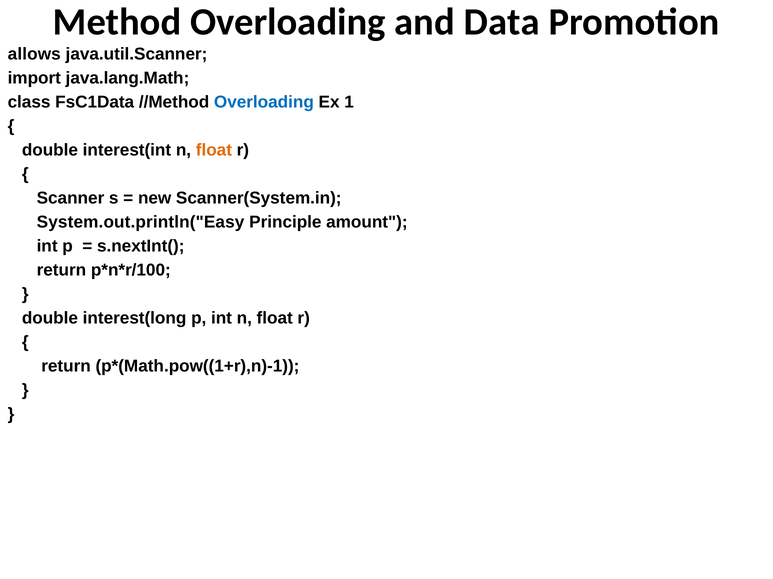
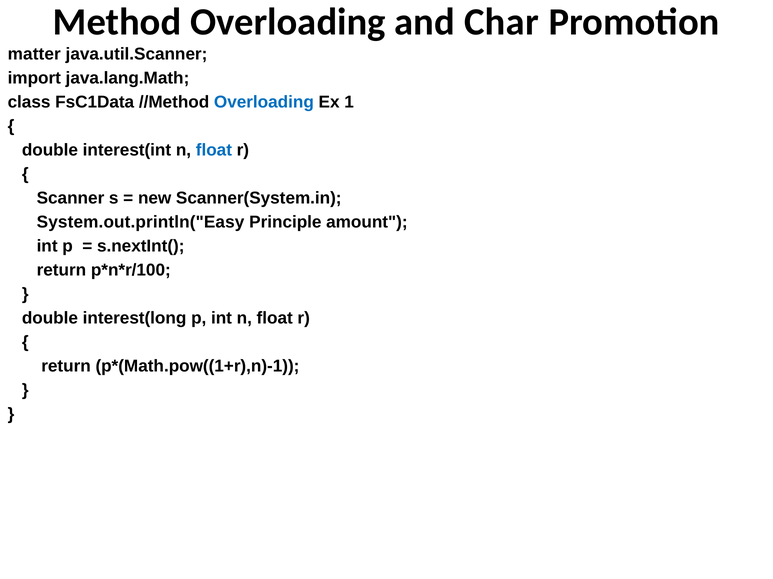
Data: Data -> Char (502, 22)
allows: allows -> matter (34, 54)
float colour: orange -> blue (214, 150)
